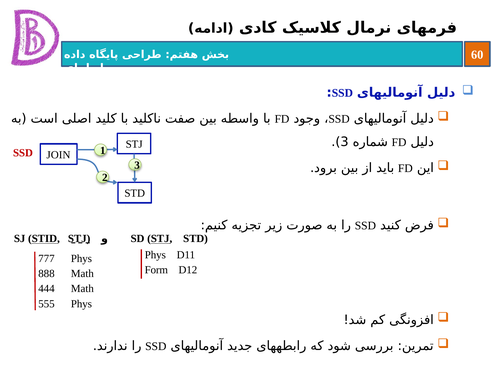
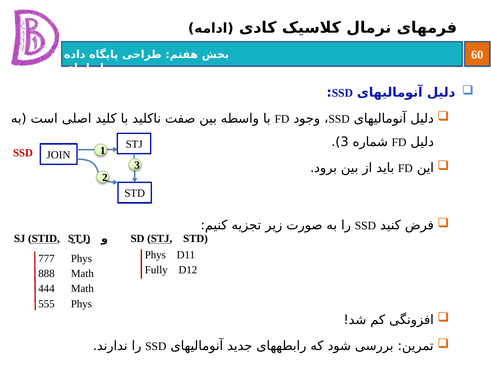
Form: Form -> Fully (156, 270)
